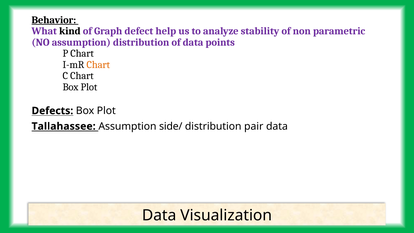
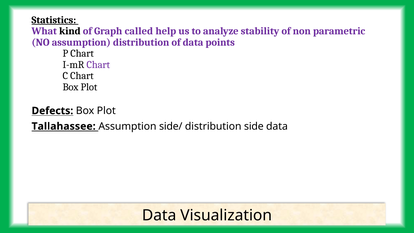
Behavior: Behavior -> Statistics (54, 20)
defect: defect -> called (139, 31)
Chart colour: orange -> purple (98, 65)
pair: pair -> side (254, 126)
